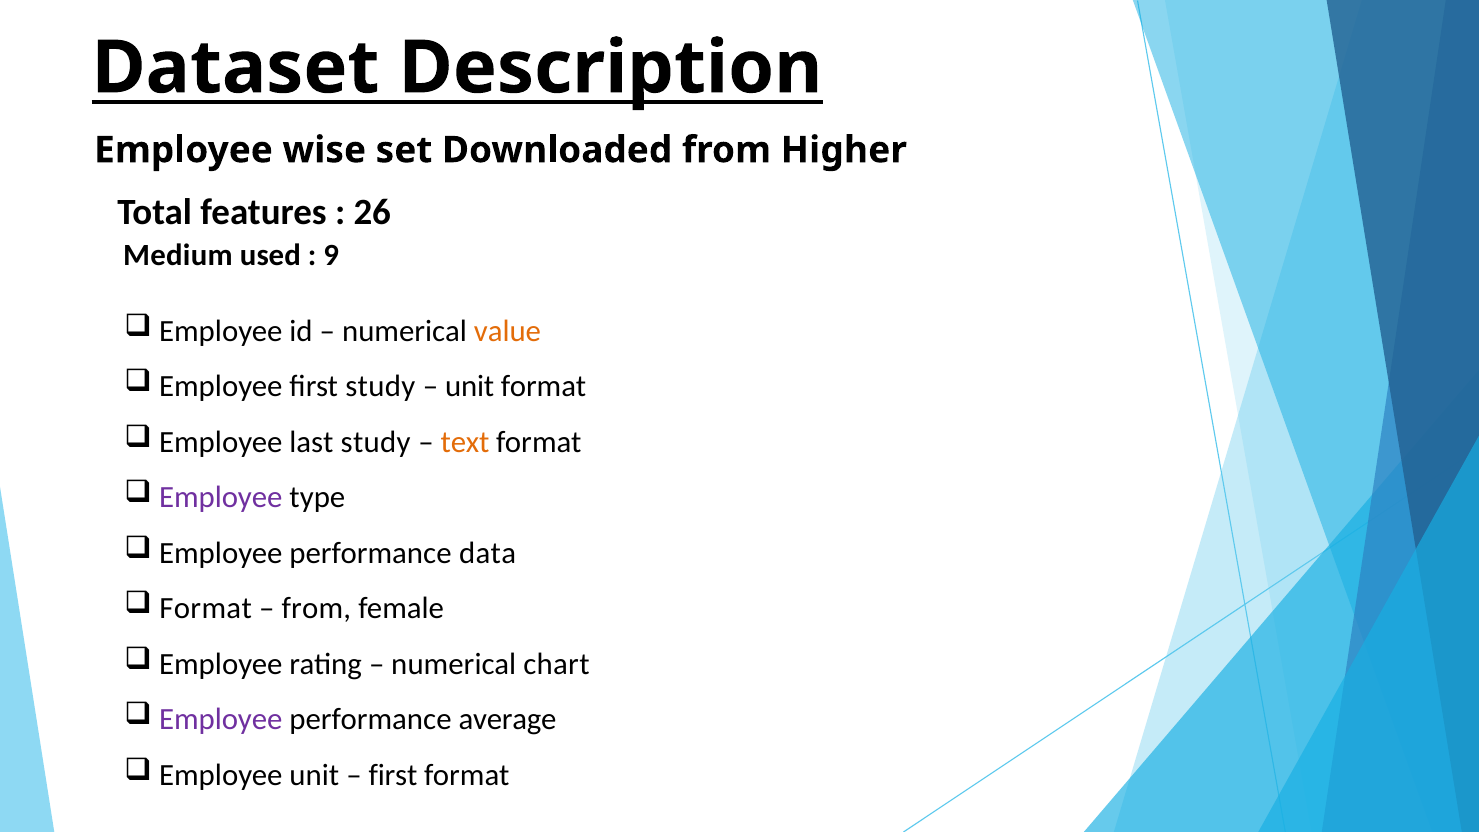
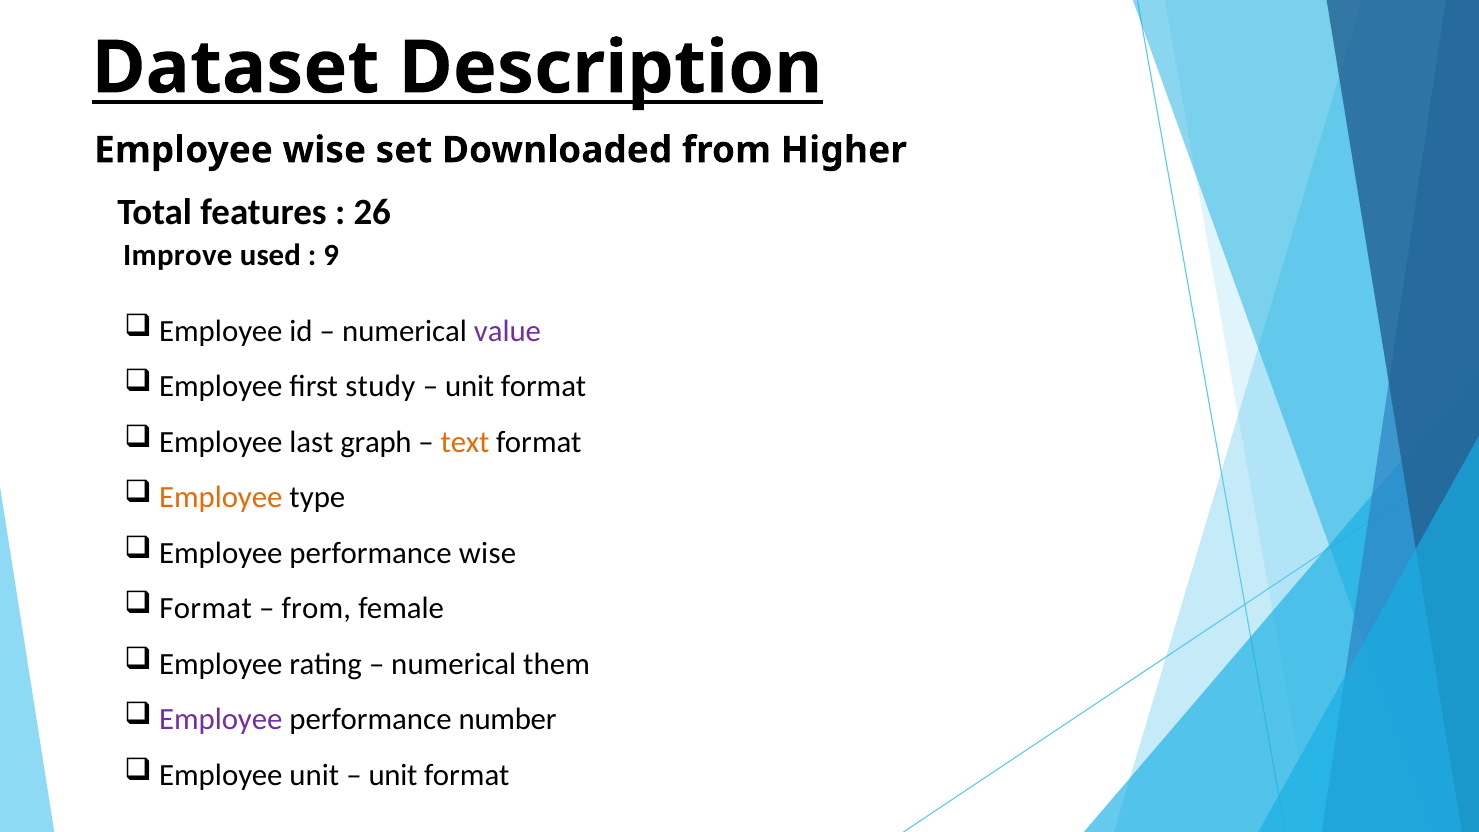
Medium: Medium -> Improve (178, 255)
value colour: orange -> purple (507, 331)
last study: study -> graph (376, 442)
Employee colour: purple -> orange (221, 497)
performance data: data -> wise (488, 553)
chart: chart -> them (557, 664)
average: average -> number (508, 719)
first: first -> unit (393, 775)
